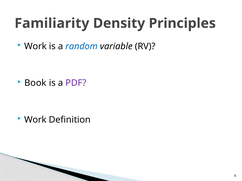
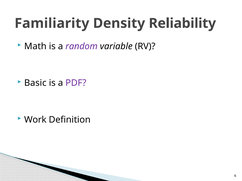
Principles: Principles -> Reliability (182, 23)
Work: Work -> Math (35, 46)
random colour: blue -> purple (82, 46)
Book: Book -> Basic (35, 83)
